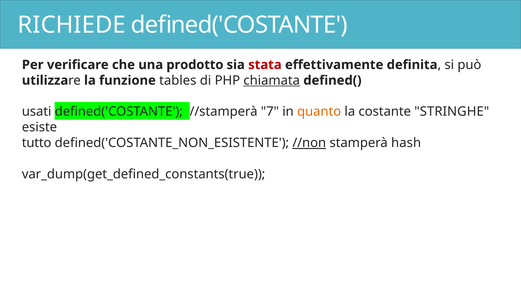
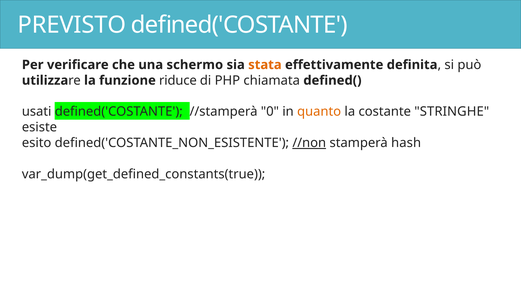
RICHIEDE: RICHIEDE -> PREVISTO (72, 25)
prodotto: prodotto -> schermo (195, 65)
stata colour: red -> orange (265, 65)
tables: tables -> riduce (178, 80)
chiamata underline: present -> none (272, 80)
7: 7 -> 0 (270, 112)
tutto: tutto -> esito (37, 143)
